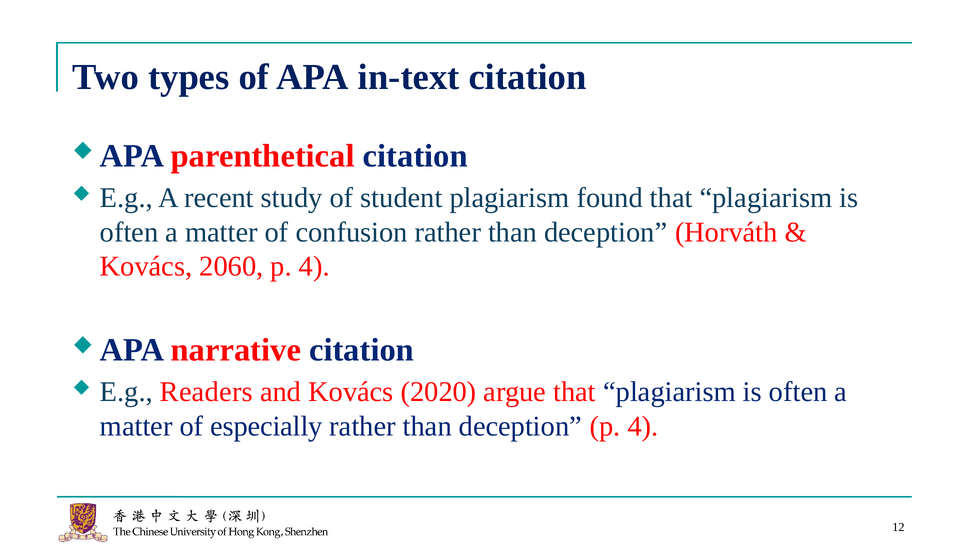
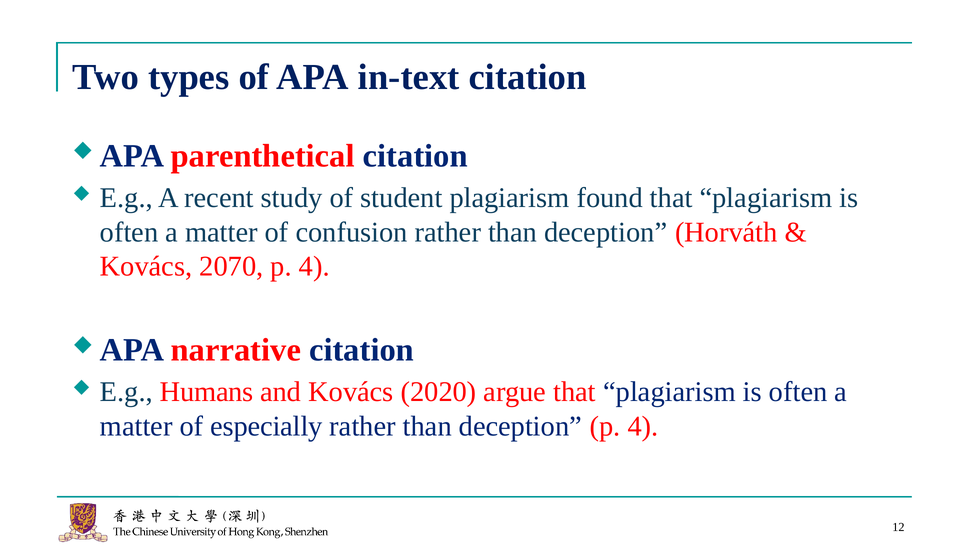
2060: 2060 -> 2070 (231, 266)
Readers: Readers -> Humans (207, 392)
